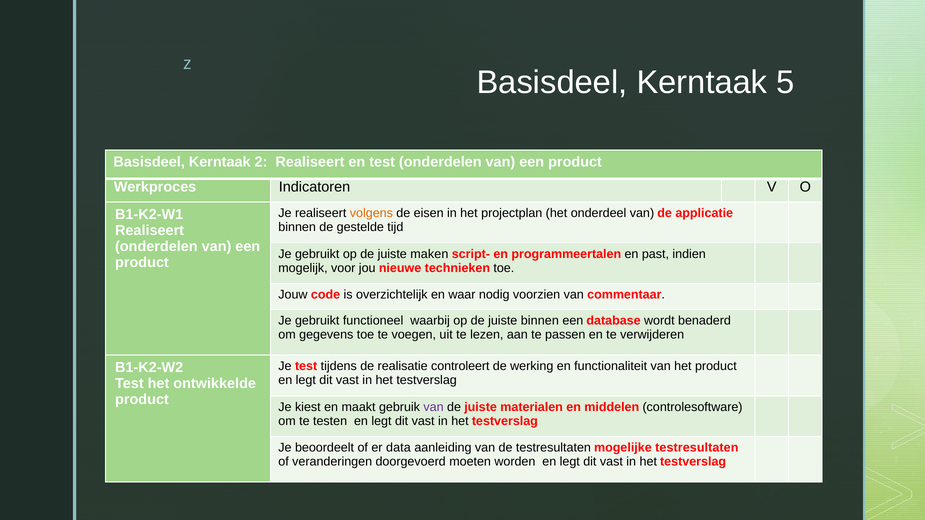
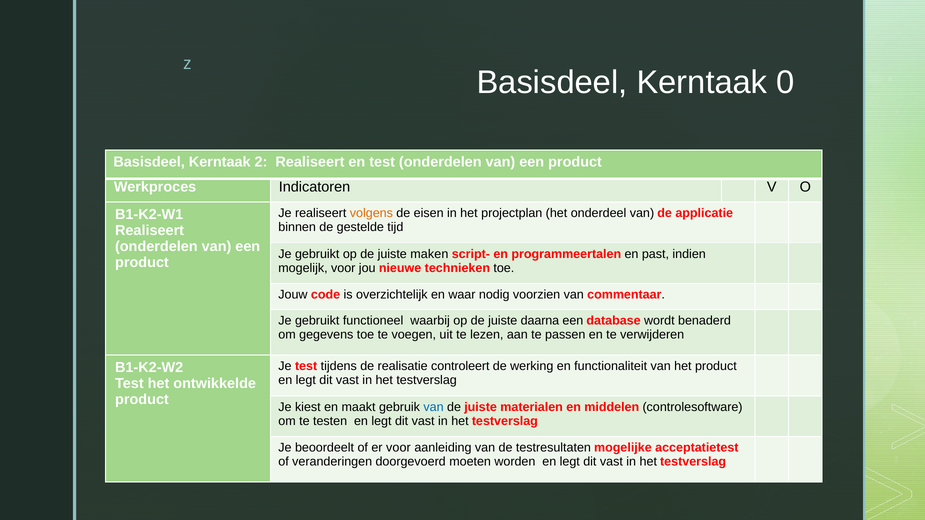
5: 5 -> 0 (785, 82)
juiste binnen: binnen -> daarna (540, 321)
van colour: purple -> blue (434, 407)
er data: data -> voor (398, 448)
mogelijke testresultaten: testresultaten -> acceptatietest (697, 448)
